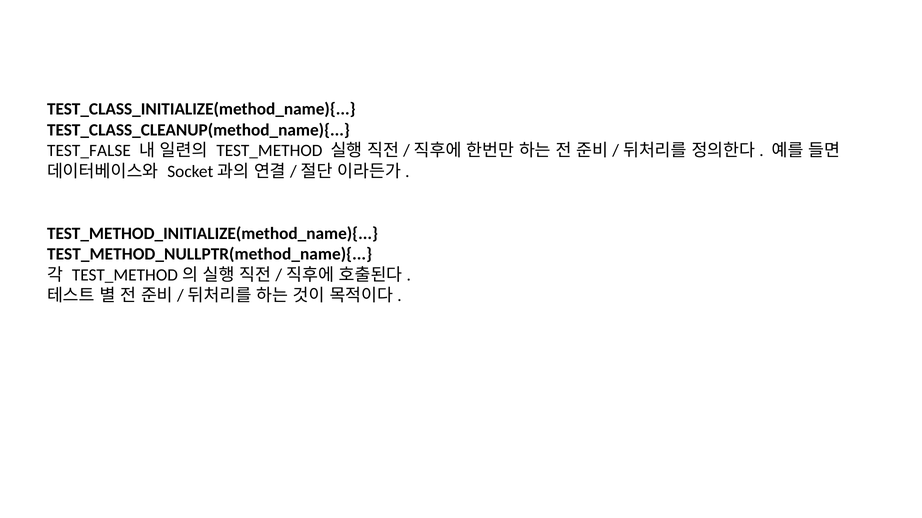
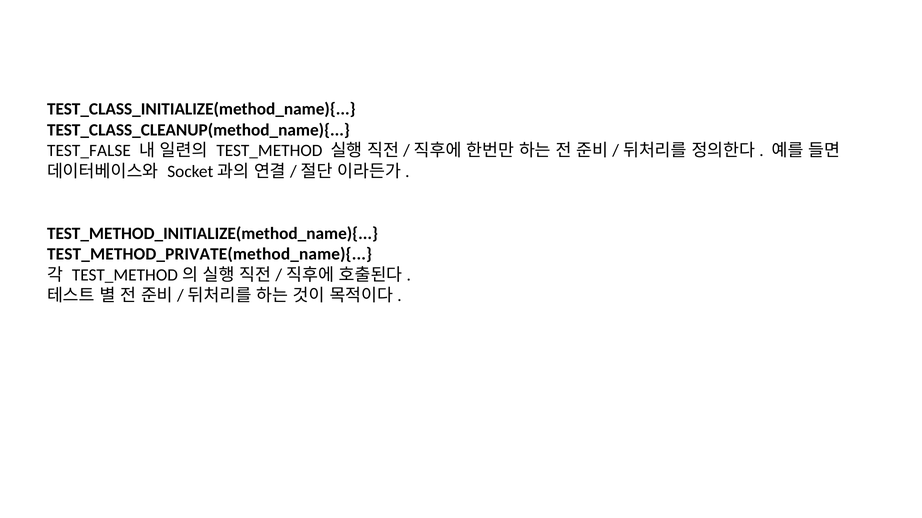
TEST_METHOD_NULLPTR(method_name){: TEST_METHOD_NULLPTR(method_name){ -> TEST_METHOD_PRIVATE(method_name){ (210, 255)
